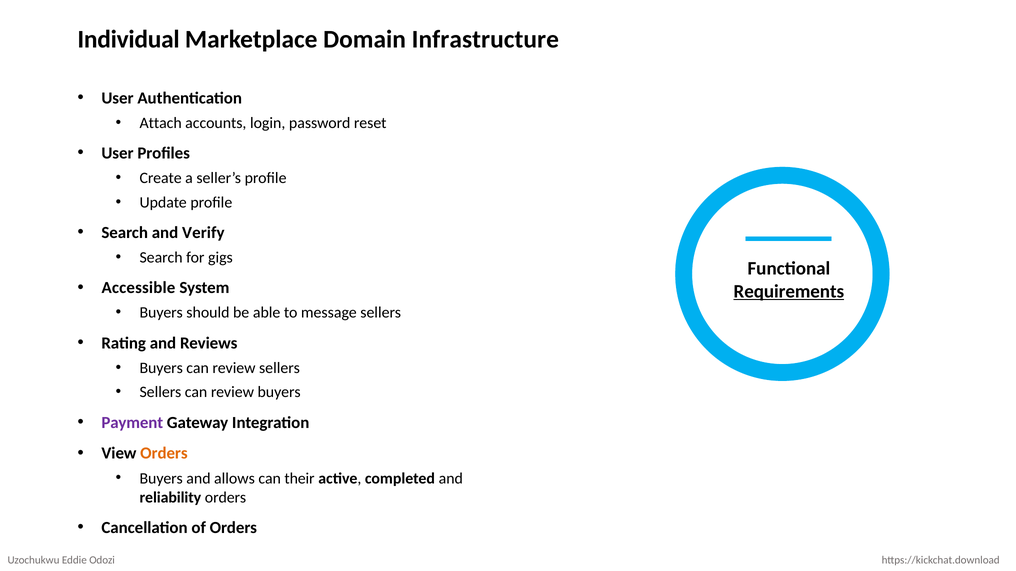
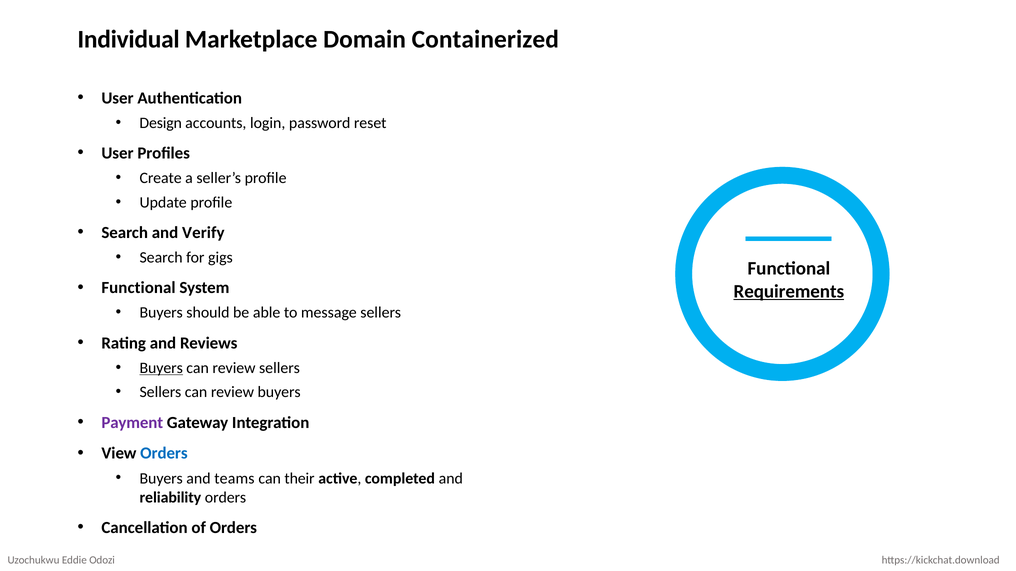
Infrastructure: Infrastructure -> Containerized (485, 39)
Attach: Attach -> Design (161, 123)
Accessible: Accessible -> Functional (139, 288)
Buyers underline: none -> present (161, 368)
Orders colour: orange -> blue (164, 454)
allows: allows -> teams (234, 479)
